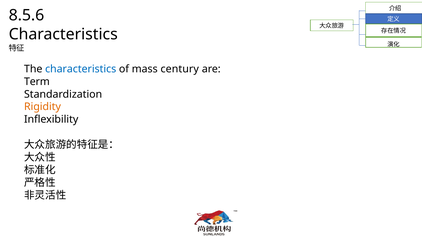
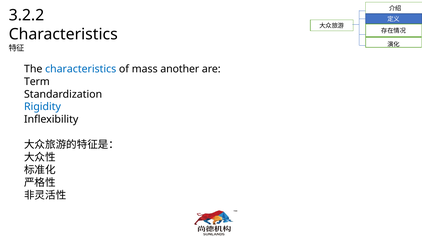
8.5.6: 8.5.6 -> 3.2.2 (26, 15)
century: century -> another (180, 69)
Rigidity colour: orange -> blue (43, 107)
